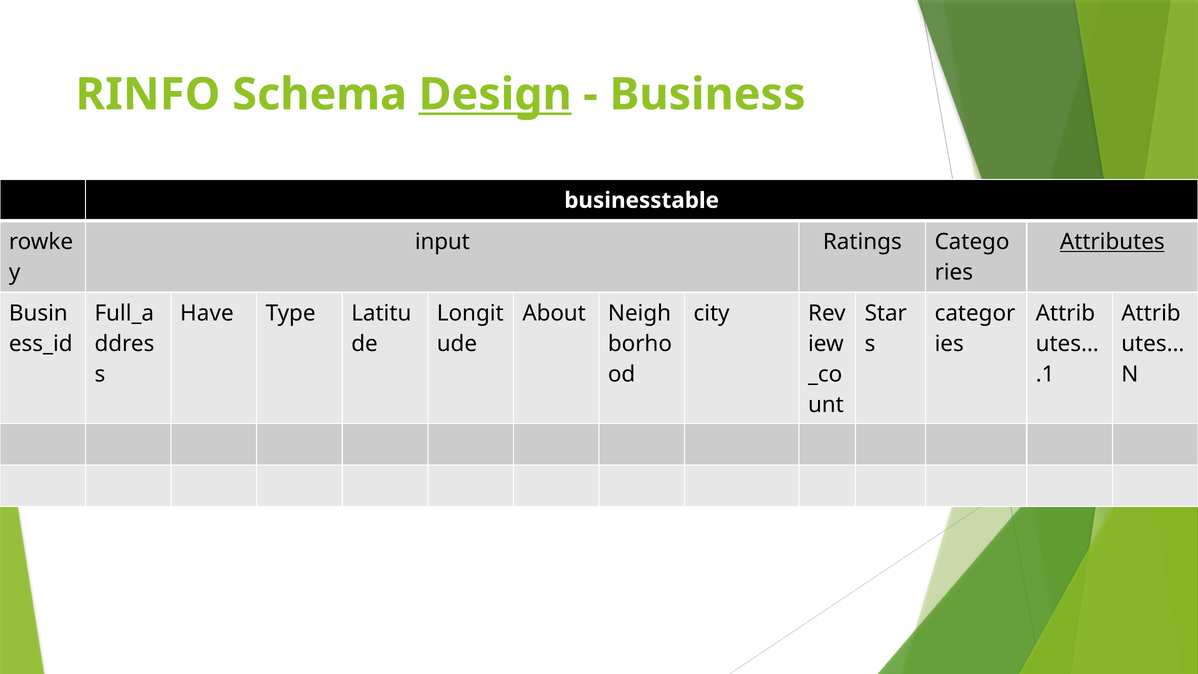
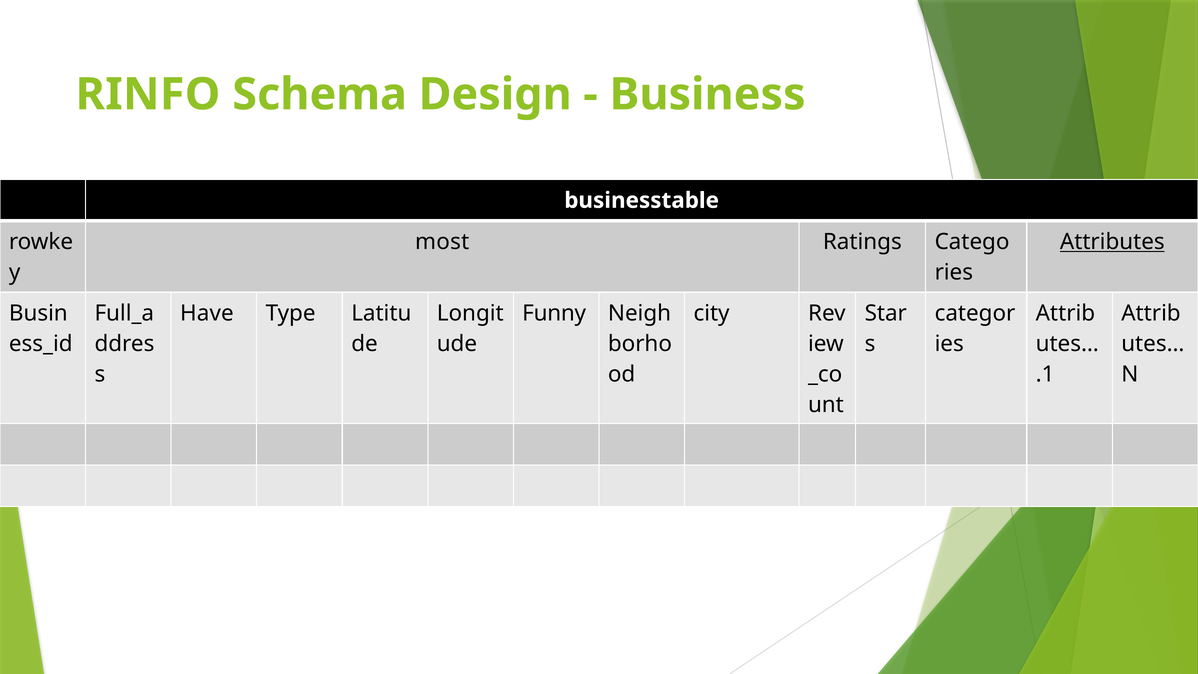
Design underline: present -> none (495, 94)
input: input -> most (442, 242)
About: About -> Funny (554, 313)
